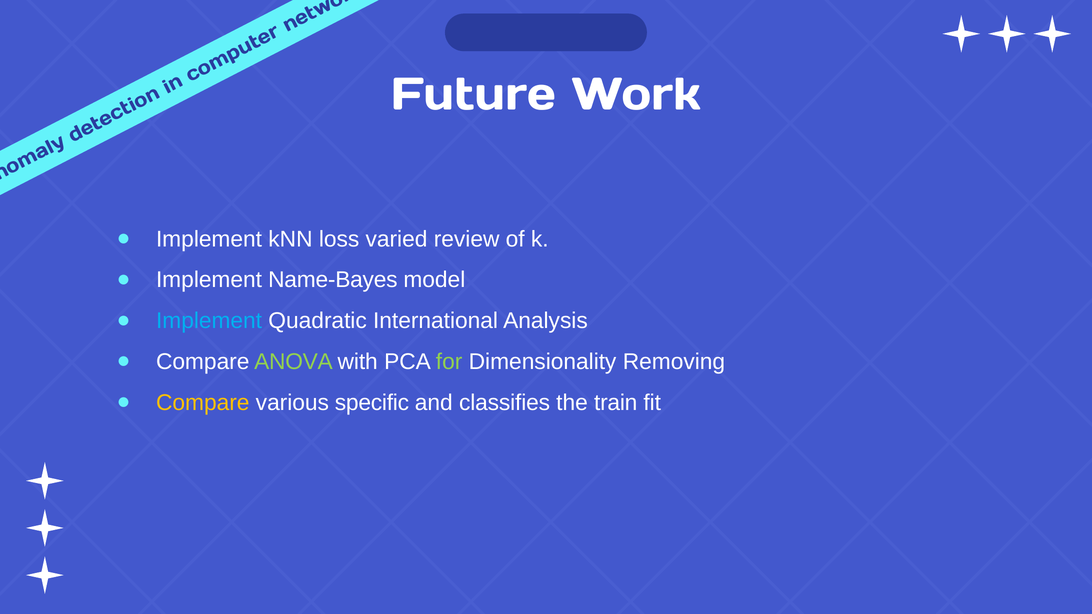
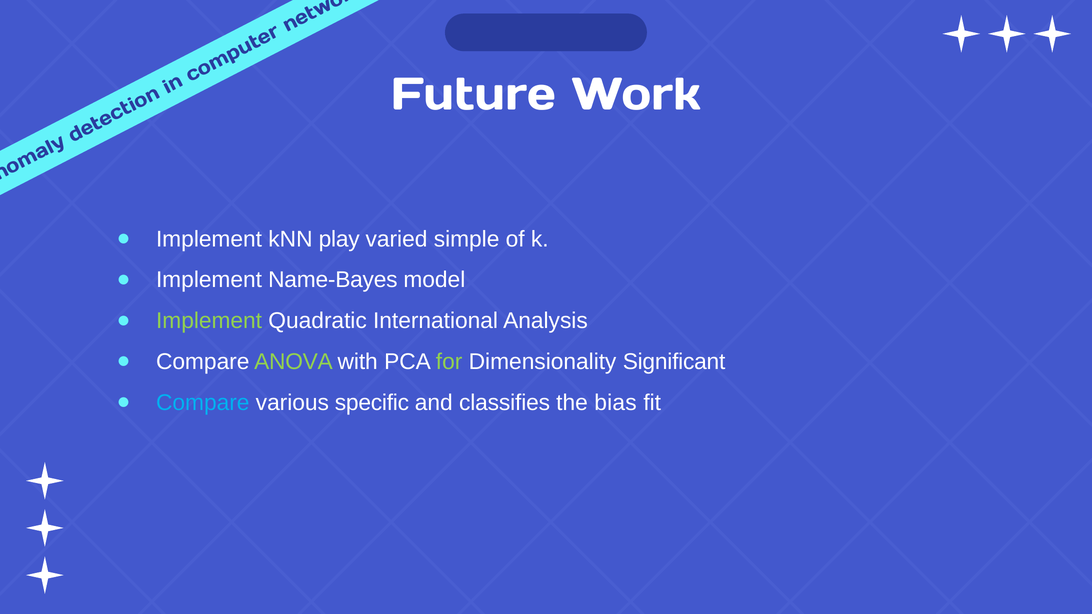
loss: loss -> play (339, 239)
review: review -> simple (467, 239)
Implement colour: light blue -> light green (209, 321)
Removing: Removing -> Significant (674, 362)
Compare colour: yellow -> light blue (203, 403)
train: train -> bias (616, 403)
